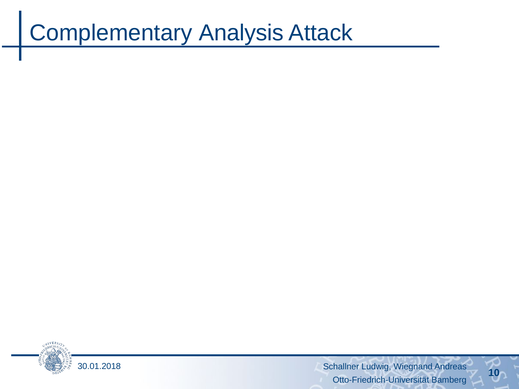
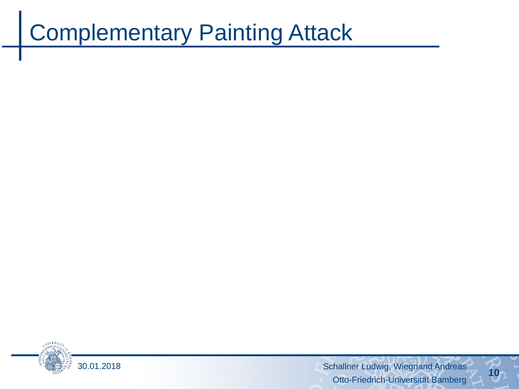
Analysis: Analysis -> Painting (241, 33)
